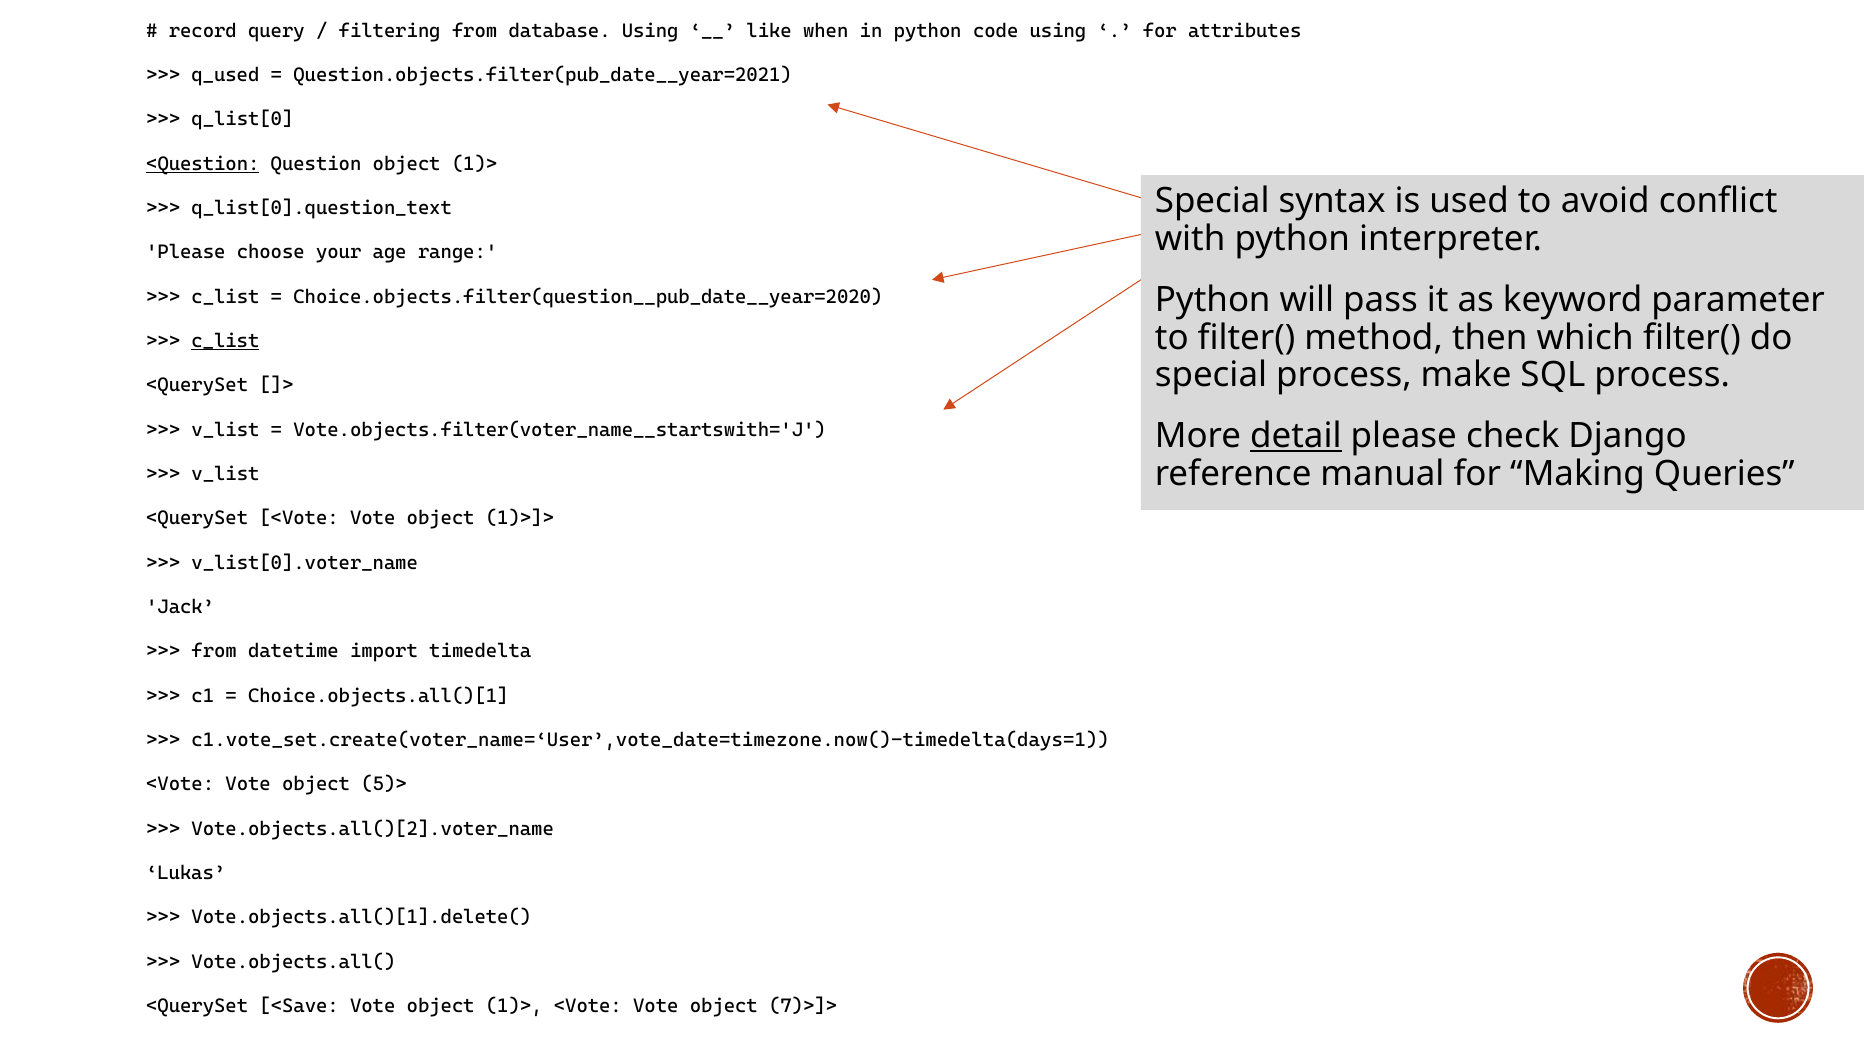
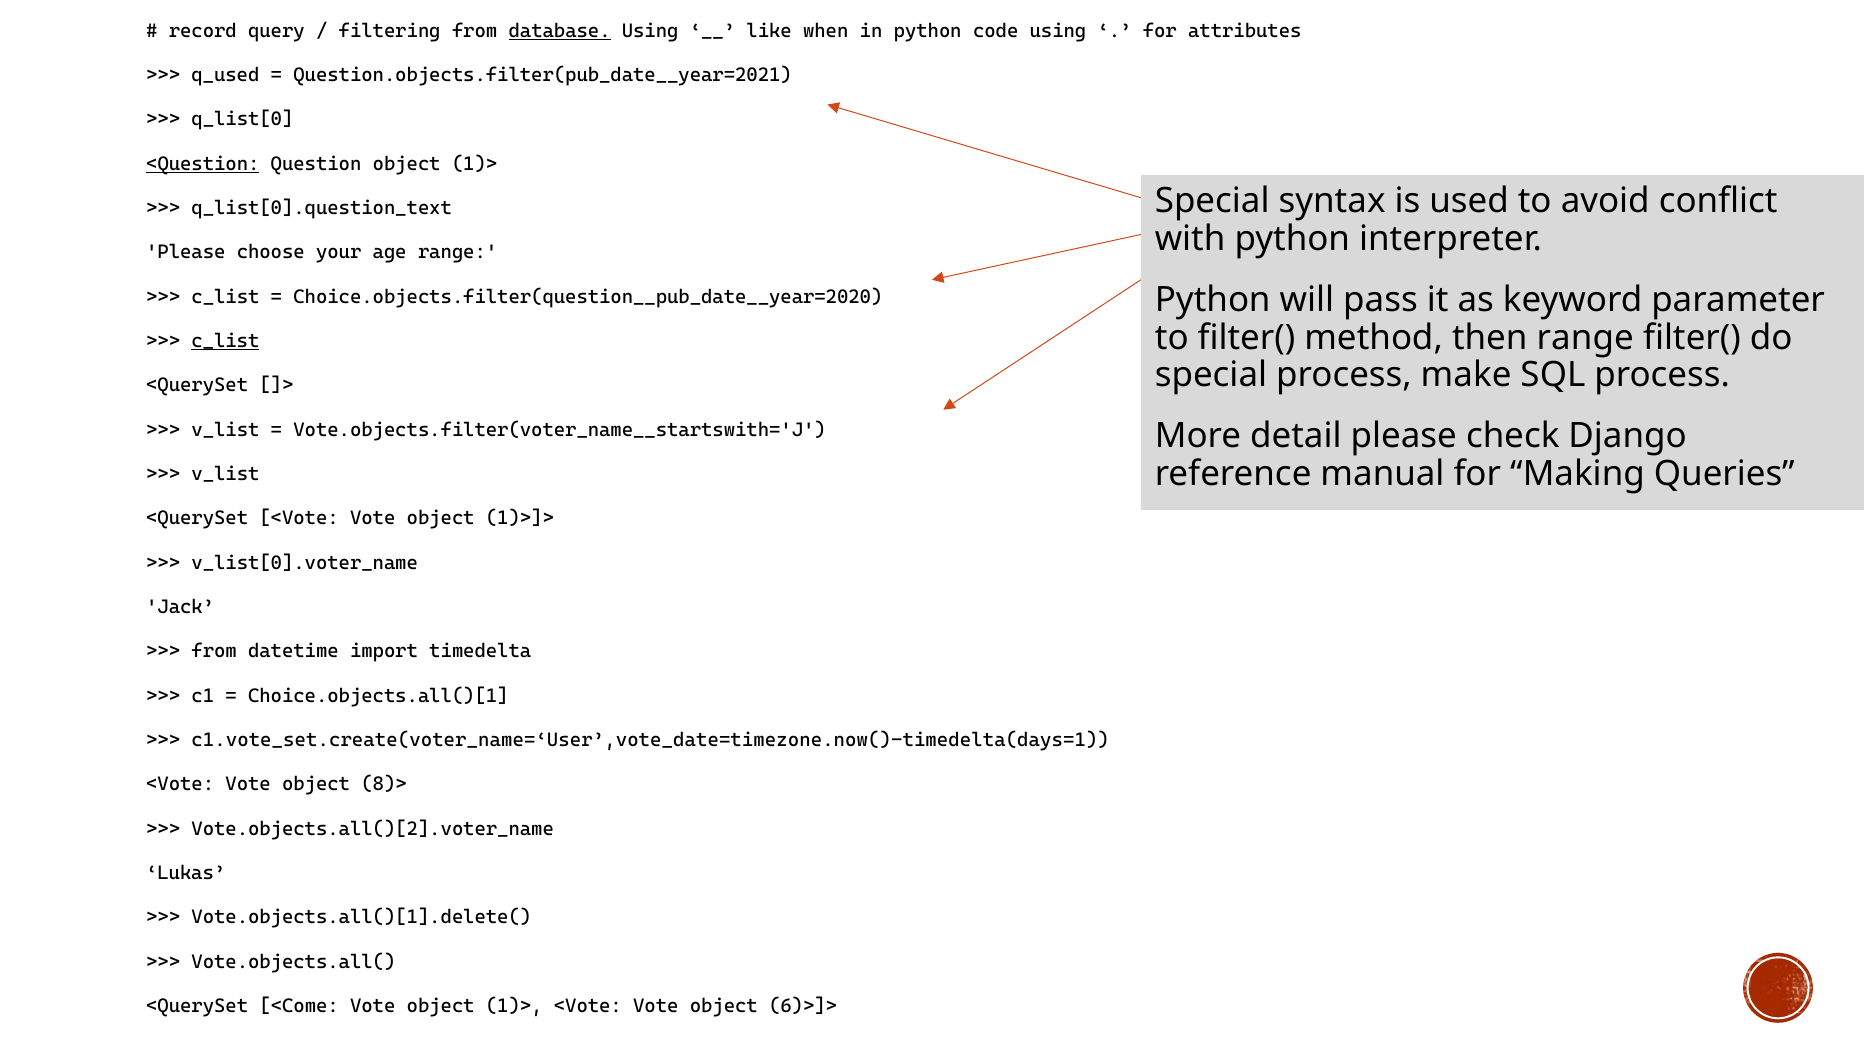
database underline: none -> present (560, 31)
then which: which -> range (1585, 337)
detail underline: present -> none (1296, 436)
5)>: 5)> -> 8)> (384, 784)
<Save: <Save -> <Come (299, 1006)
7)>]>: 7)>]> -> 6)>]> (803, 1006)
